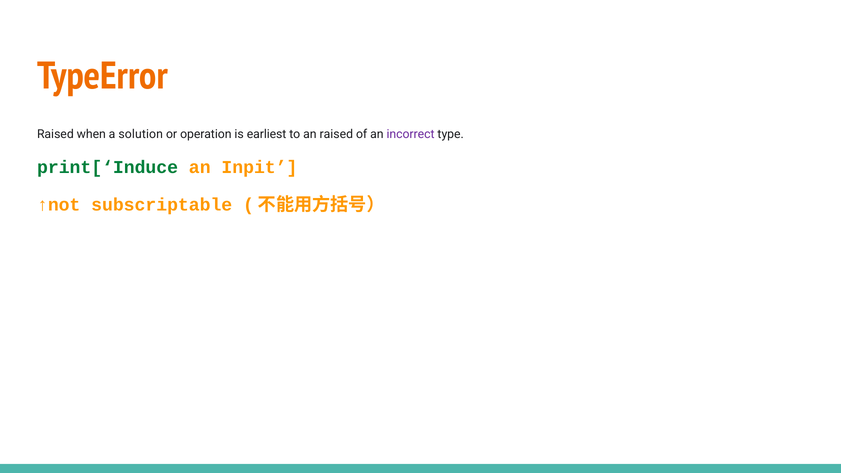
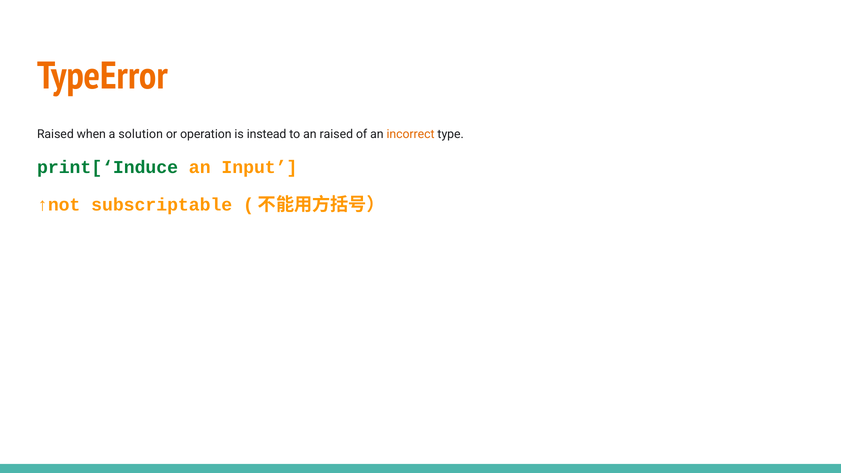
earliest: earliest -> instead (267, 134)
incorrect colour: purple -> orange (411, 134)
Inpit: Inpit -> Input (259, 167)
